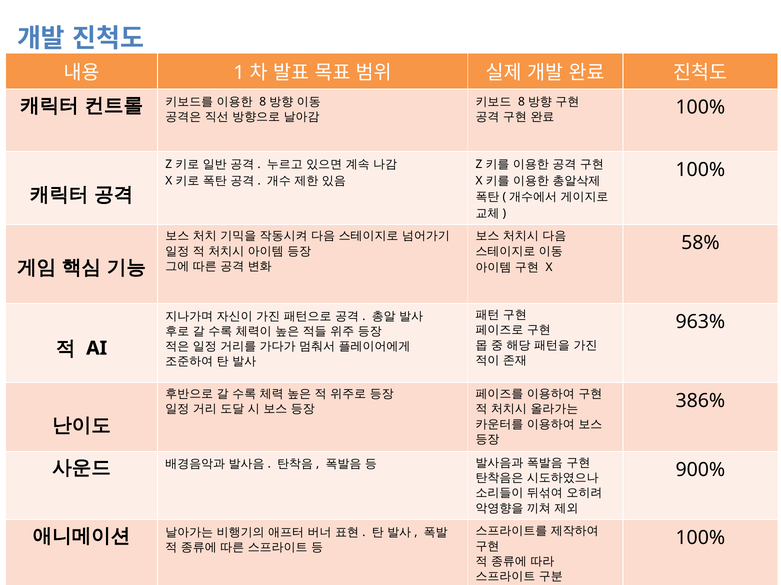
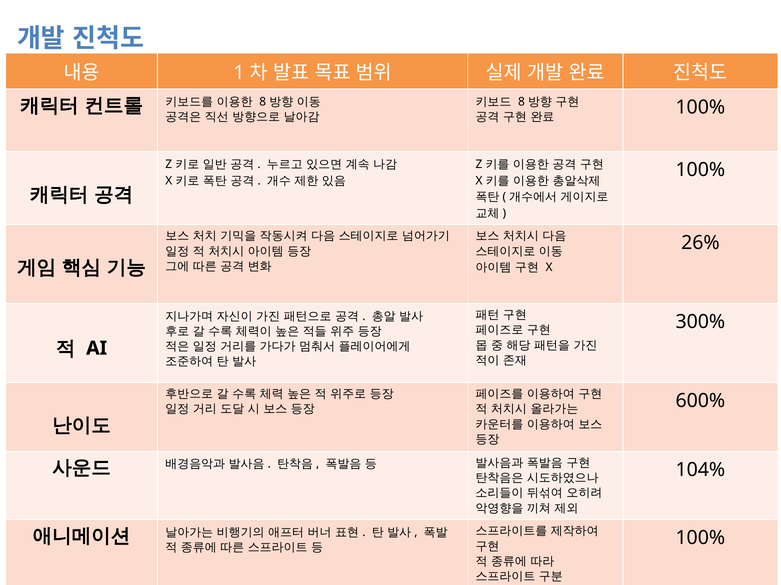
58%: 58% -> 26% (700, 243)
963%: 963% -> 300% (700, 322)
386%: 386% -> 600% (700, 401)
900%: 900% -> 104% (700, 470)
